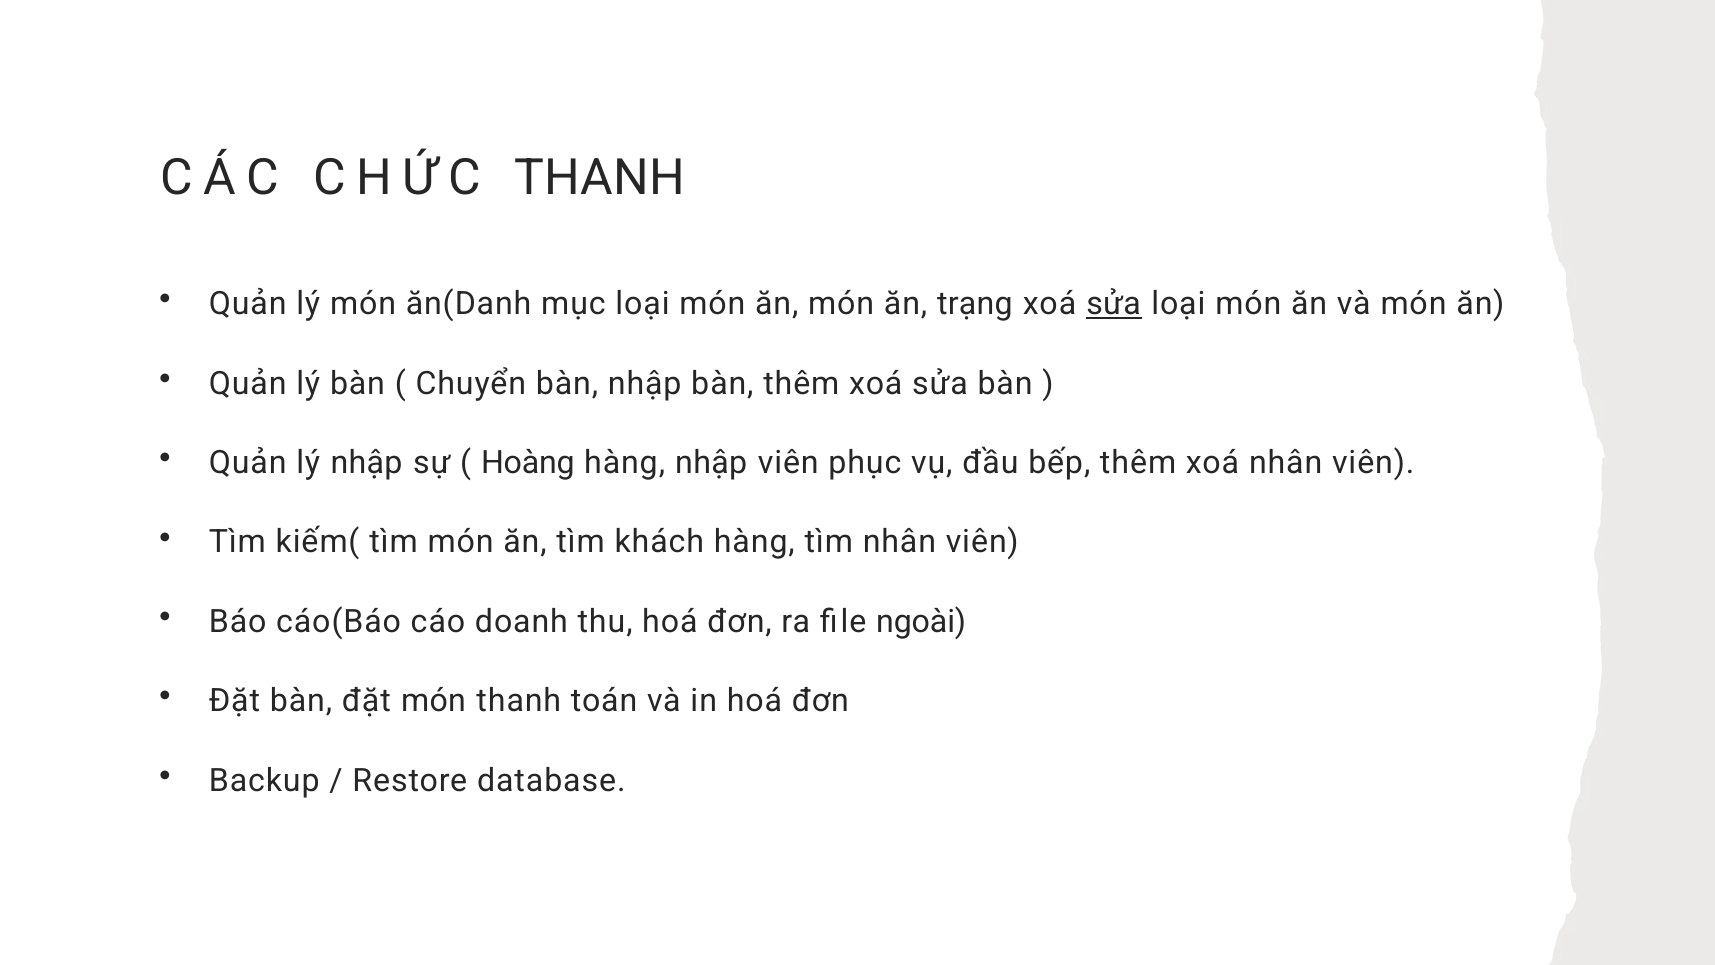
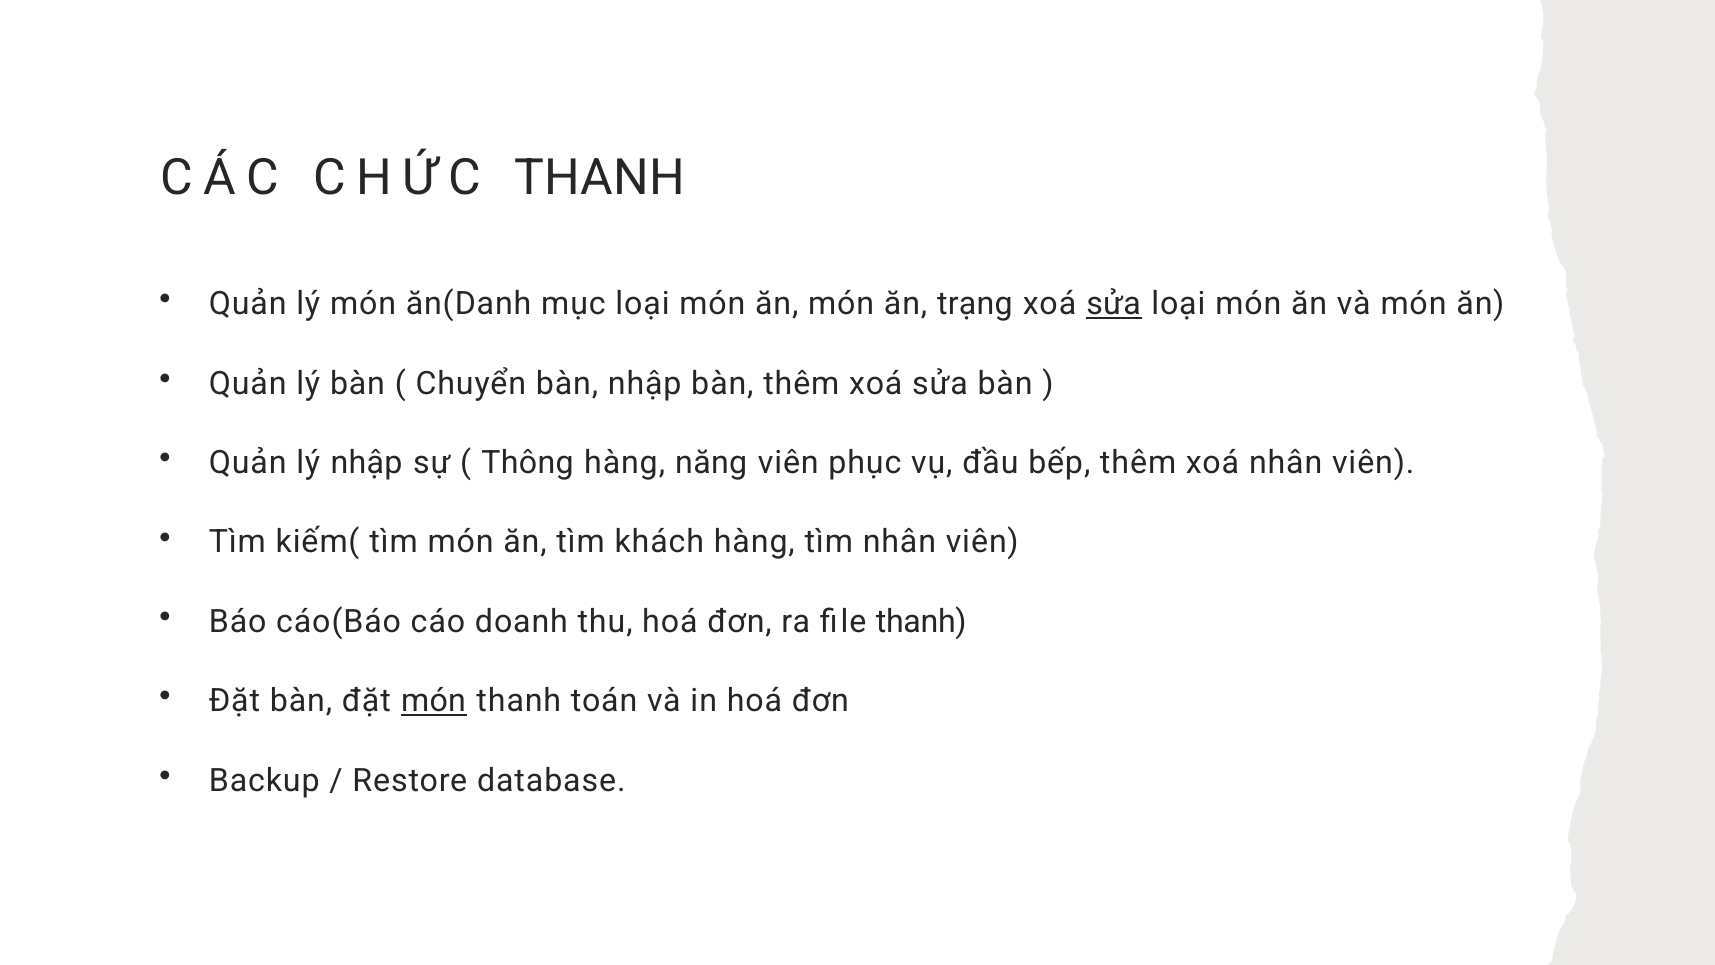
Hoàng: Hoàng -> Thông (528, 463)
hàng nhập: nhập -> năng (711, 463)
file ngoài: ngoài -> thanh (921, 621)
món underline: none -> present (434, 701)
